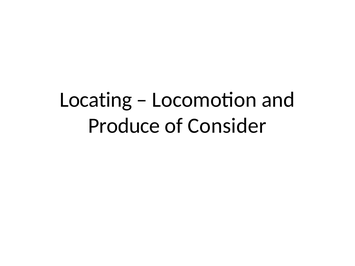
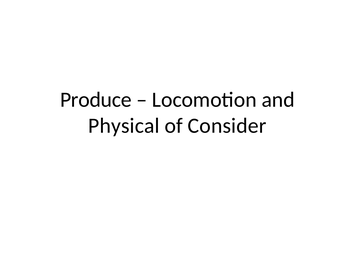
Locating: Locating -> Produce (96, 100)
Produce: Produce -> Physical (124, 126)
